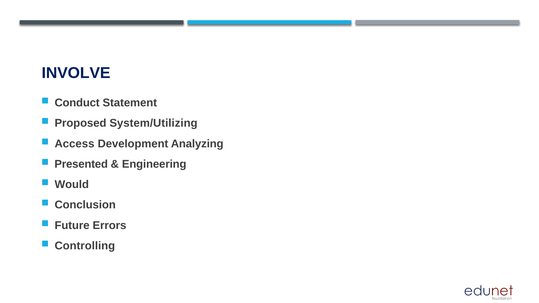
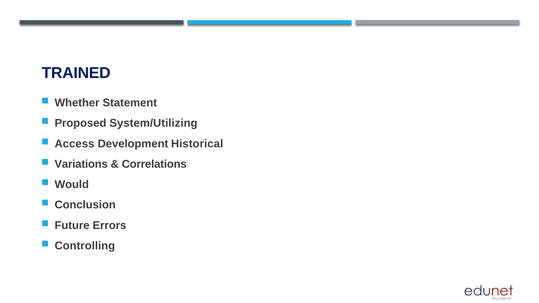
INVOLVE: INVOLVE -> TRAINED (76, 73)
Conduct: Conduct -> Whether (77, 103)
Analyzing: Analyzing -> Historical (197, 144)
Presented: Presented -> Variations (81, 164)
Engineering: Engineering -> Correlations (154, 164)
